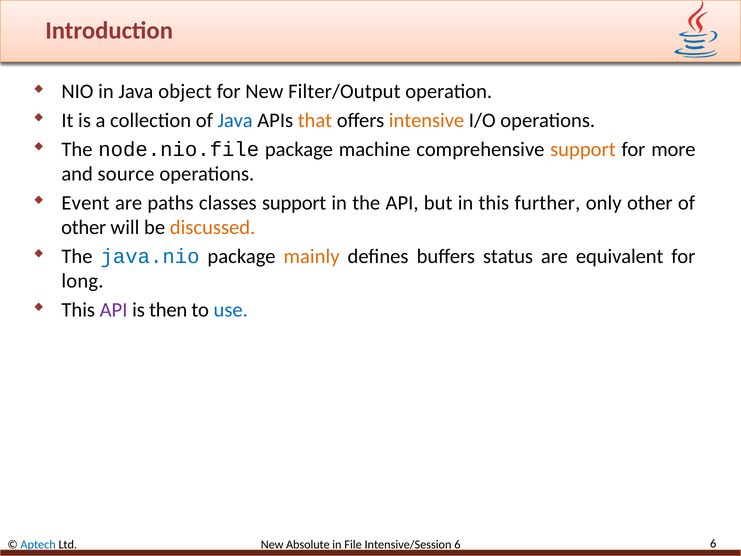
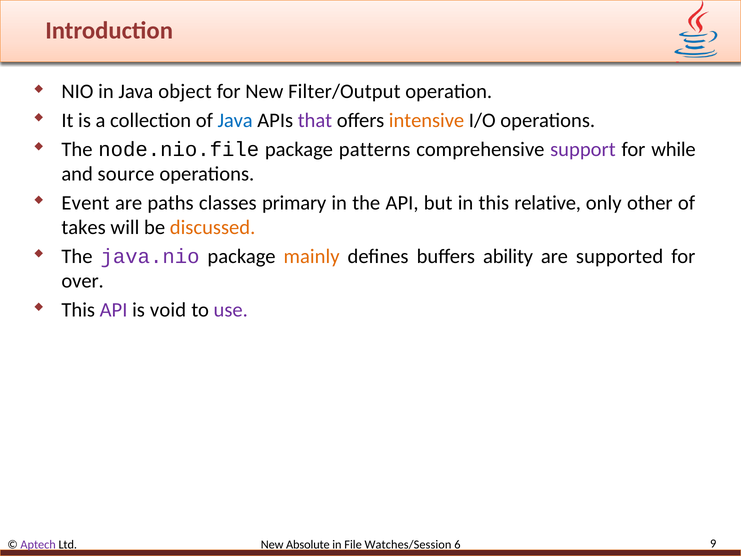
that colour: orange -> purple (315, 120)
machine: machine -> patterns (375, 149)
support colour: orange -> purple (583, 149)
more: more -> while (673, 149)
classes support: support -> primary (294, 203)
further: further -> relative (548, 203)
other: other -> takes (84, 227)
java.nio colour: blue -> purple (150, 256)
status: status -> ability (508, 256)
equivalent: equivalent -> supported (620, 256)
long: long -> over (83, 281)
then: then -> void (168, 310)
use colour: blue -> purple (231, 310)
Aptech colour: blue -> purple (38, 544)
Intensive/Session: Intensive/Session -> Watches/Session (408, 544)
6 6: 6 -> 9 (713, 543)
